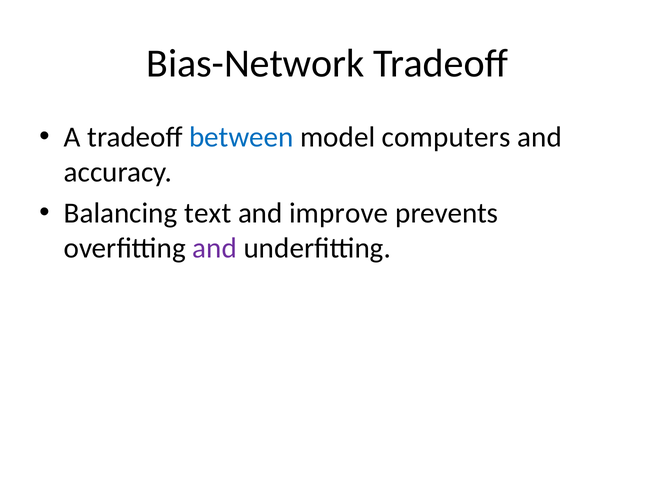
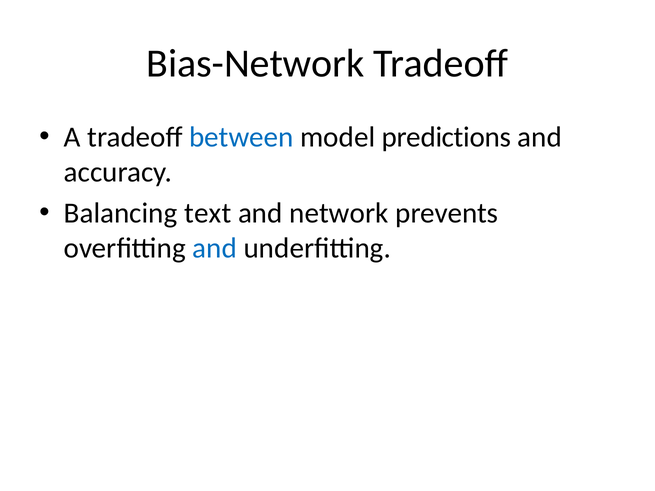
computers: computers -> predictions (446, 137)
improve: improve -> network (339, 213)
and colour: purple -> blue (215, 248)
